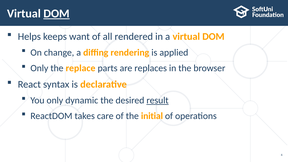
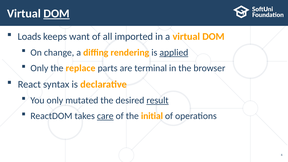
Helps: Helps -> Loads (29, 37)
rendered: rendered -> imported (134, 37)
applied underline: none -> present (174, 53)
replaces: replaces -> terminal (151, 68)
dynamic: dynamic -> mutated (82, 100)
care underline: none -> present (105, 116)
